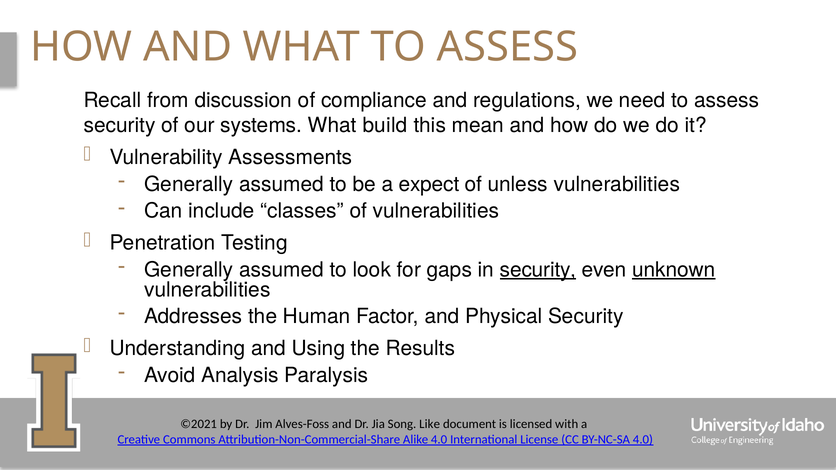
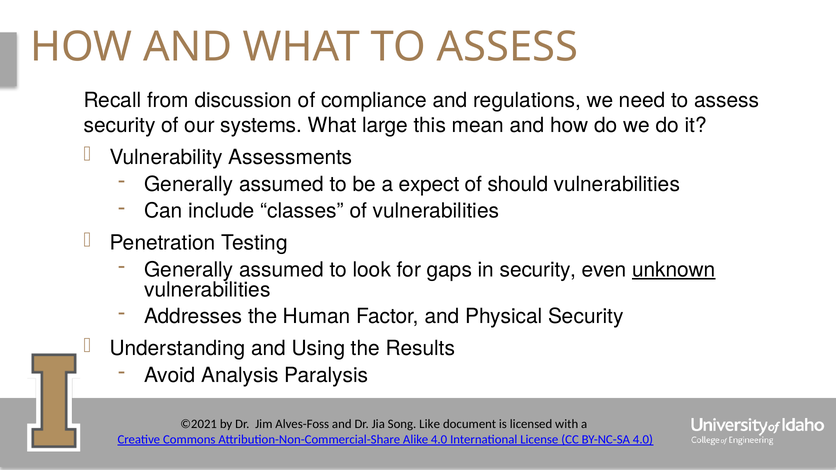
build: build -> large (385, 125)
unless: unless -> should (518, 184)
security underline: present -> none (538, 270)
